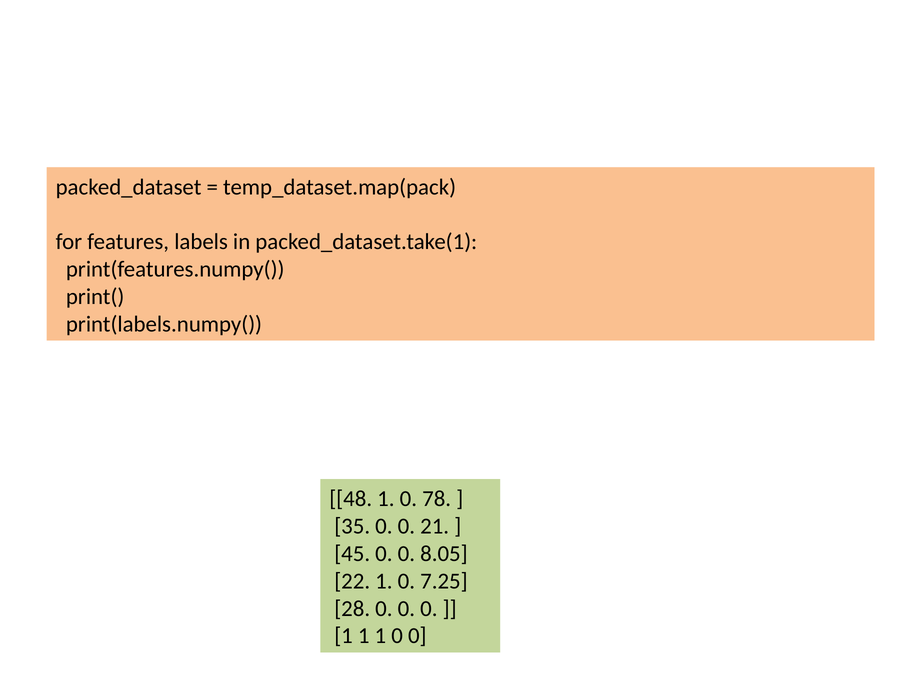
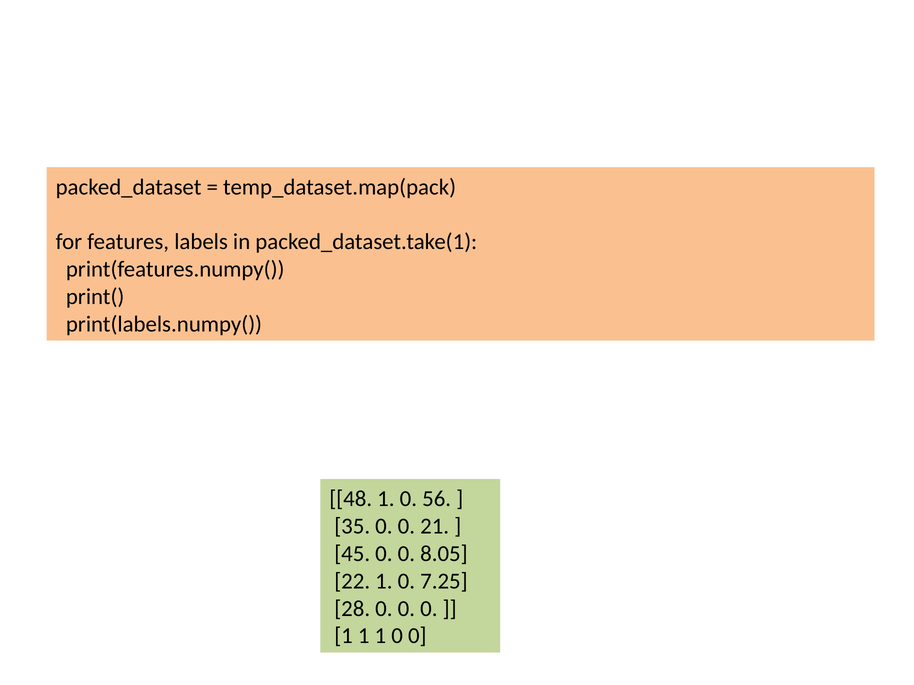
78: 78 -> 56 (437, 499)
